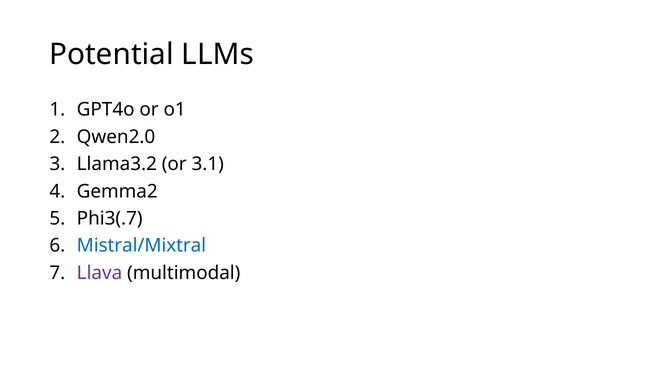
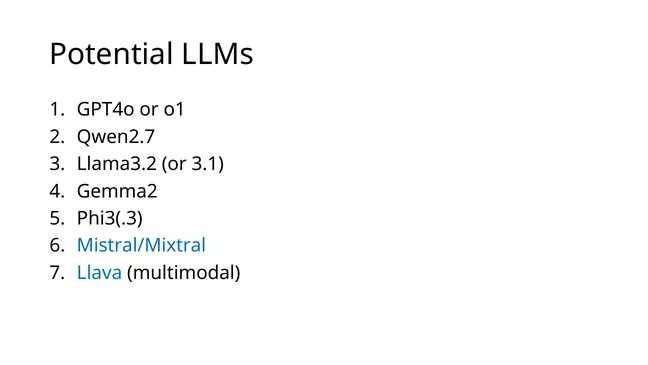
Qwen2.0: Qwen2.0 -> Qwen2.7 (116, 137)
Phi3(.7: Phi3(.7 -> Phi3(.3 (110, 218)
Llava colour: purple -> blue (100, 273)
